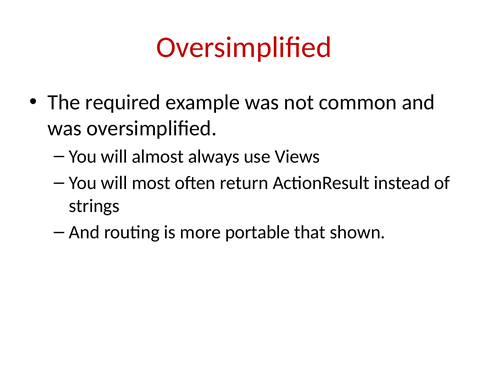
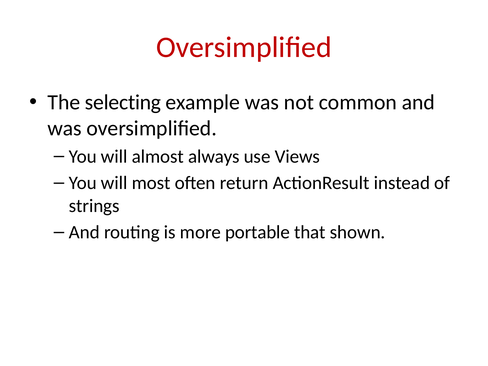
required: required -> selecting (123, 102)
